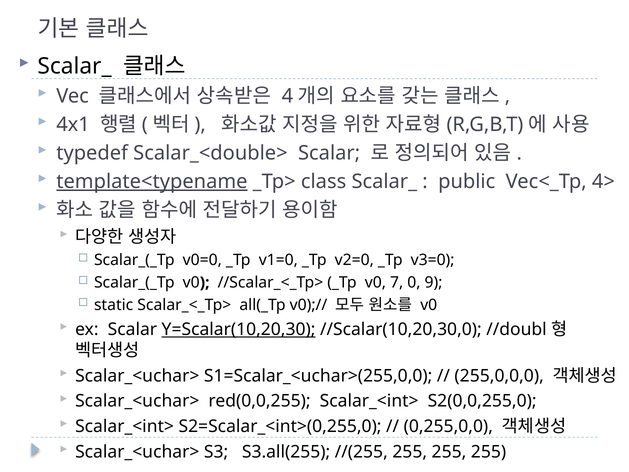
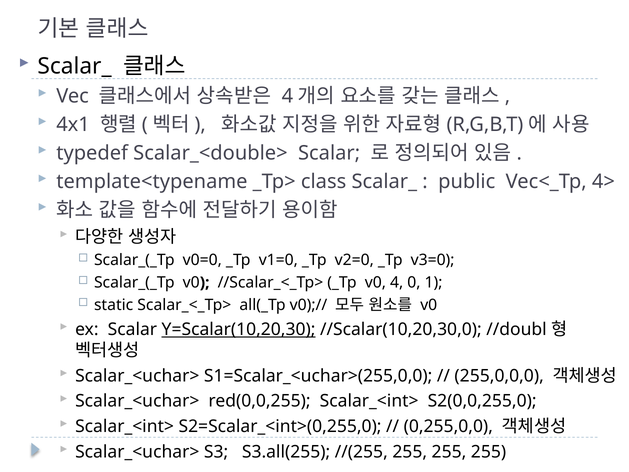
template<typename underline: present -> none (152, 182)
v0 7: 7 -> 4 (397, 282)
9: 9 -> 1 (434, 282)
